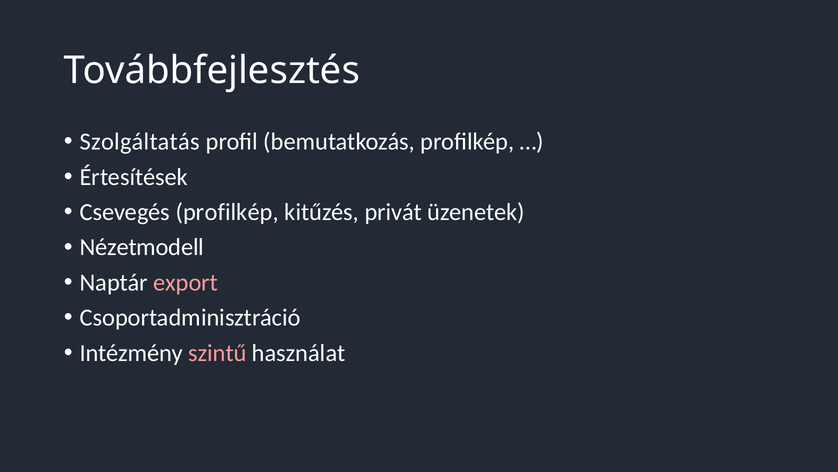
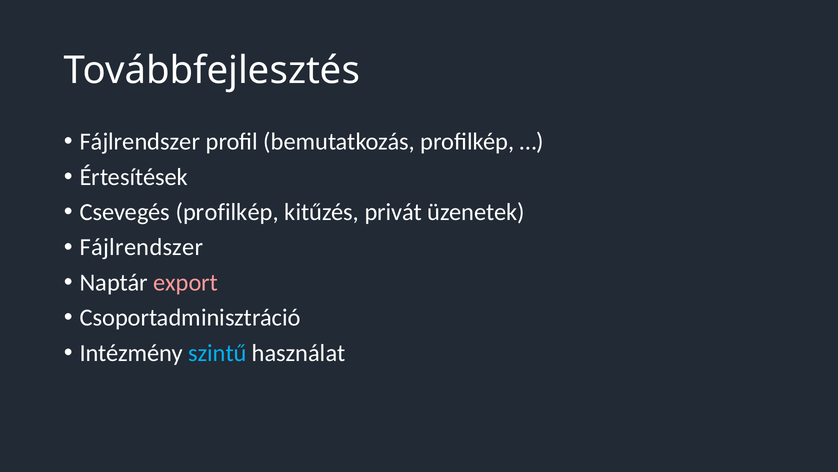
Szolgáltatás: Szolgáltatás -> Fájlrendszer (140, 142)
Nézetmodell: Nézetmodell -> Fájlrendszer (142, 247)
szintű colour: pink -> light blue (217, 353)
